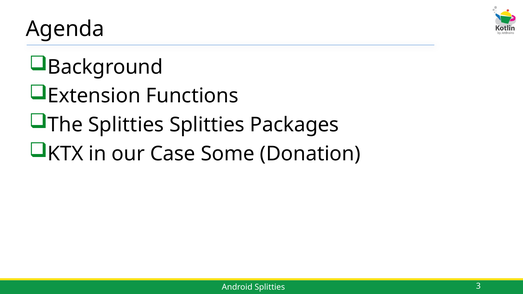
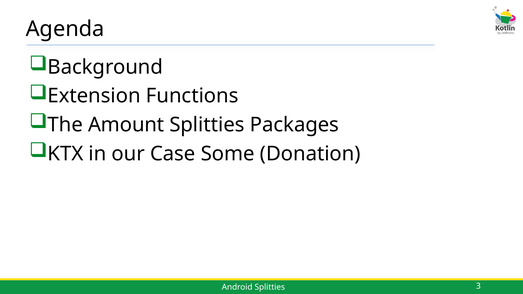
The Splitties: Splitties -> Amount (126, 125)
